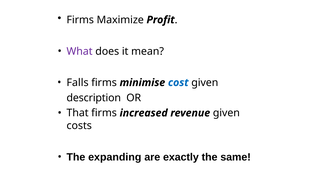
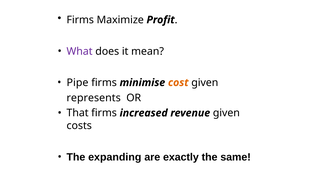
Falls: Falls -> Pipe (78, 82)
cost colour: blue -> orange (178, 82)
description: description -> represents (94, 98)
